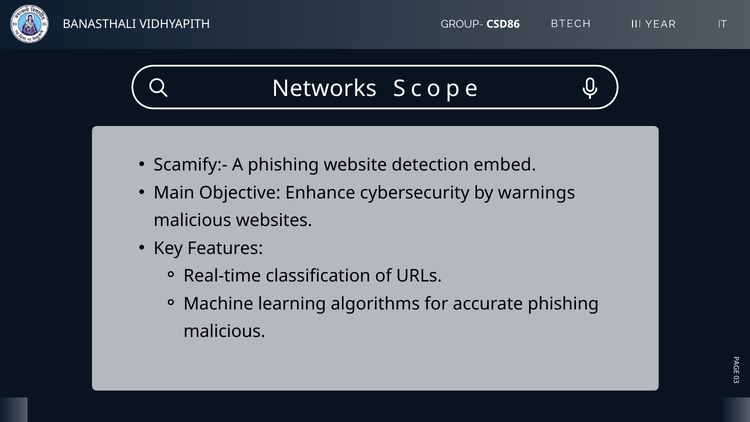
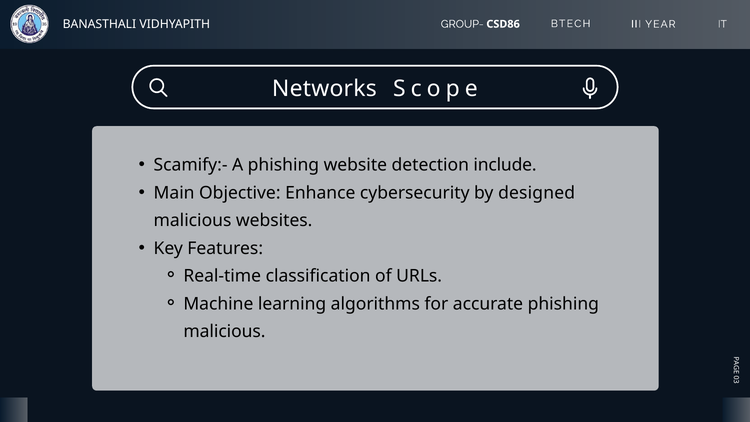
embed: embed -> include (505, 165)
warnings: warnings -> designed (537, 193)
